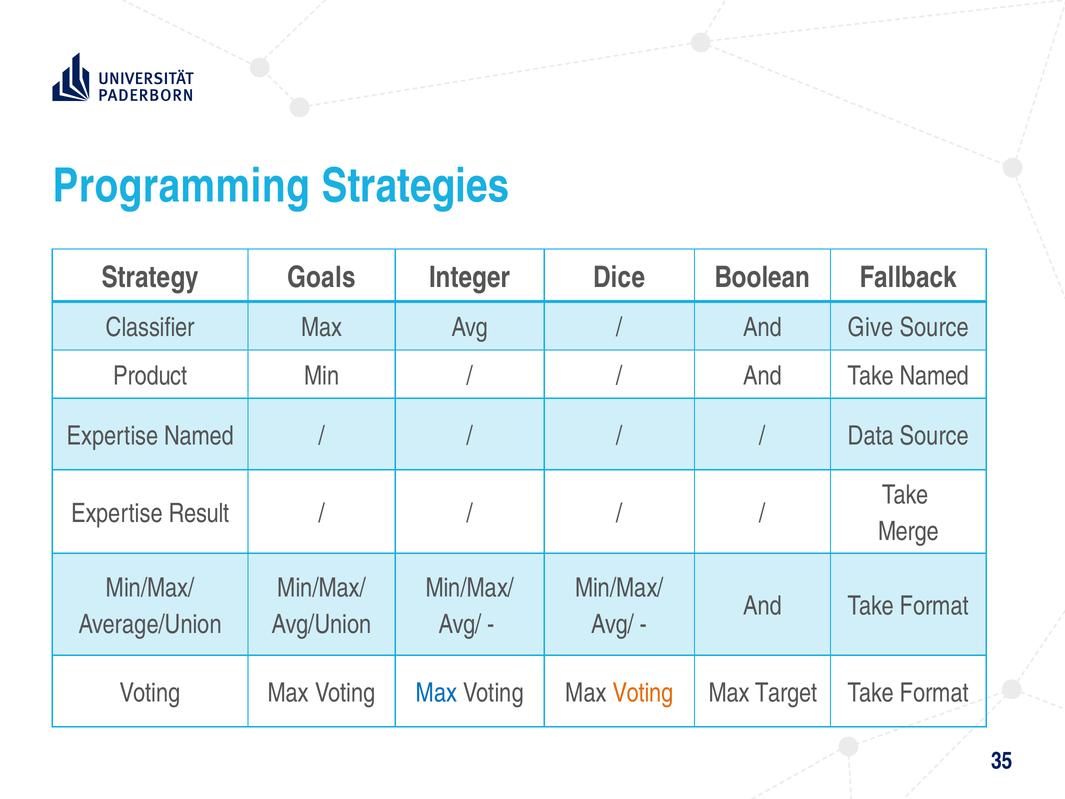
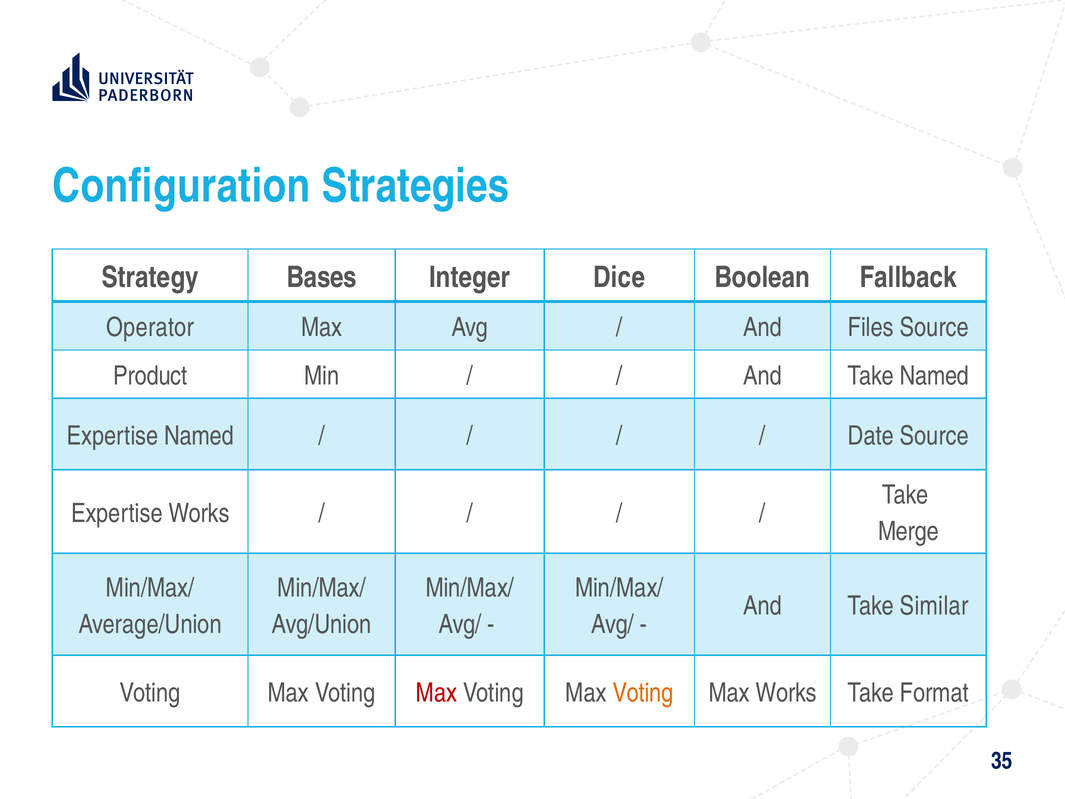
Programming: Programming -> Configuration (181, 186)
Goals: Goals -> Bases (322, 277)
Classifier: Classifier -> Operator (150, 328)
Give: Give -> Files (871, 328)
Data: Data -> Date (871, 436)
Expertise Result: Result -> Works (199, 513)
And Take Format: Format -> Similar (934, 606)
Max colour: blue -> red (436, 693)
Max Target: Target -> Works (786, 693)
